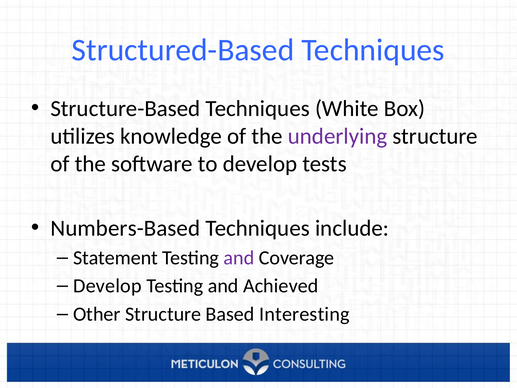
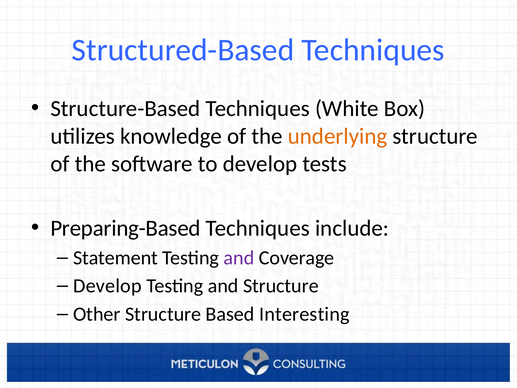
underlying colour: purple -> orange (338, 136)
Numbers-Based: Numbers-Based -> Preparing-Based (125, 228)
and Achieved: Achieved -> Structure (281, 286)
